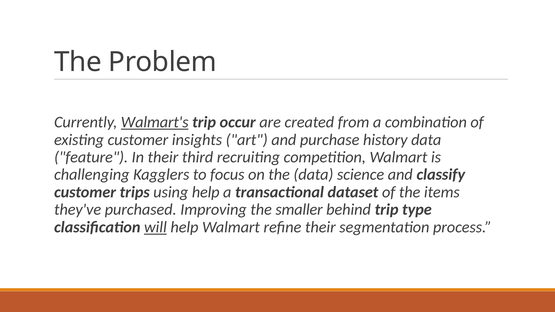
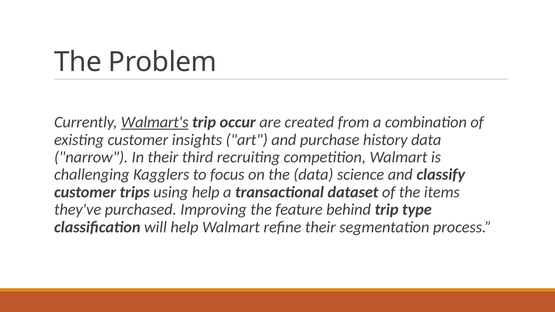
feature: feature -> narrow (91, 157)
smaller: smaller -> feature (299, 210)
will underline: present -> none (155, 227)
